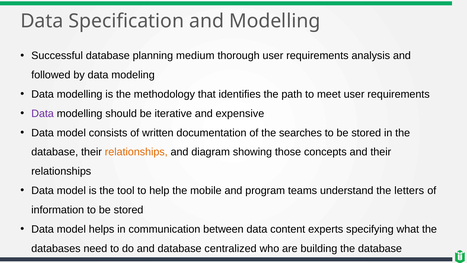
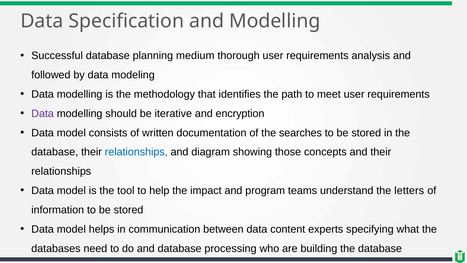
expensive: expensive -> encryption (240, 113)
relationships colour: orange -> blue (136, 152)
mobile: mobile -> impact (206, 190)
centralized: centralized -> processing (231, 248)
